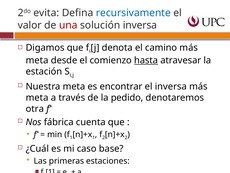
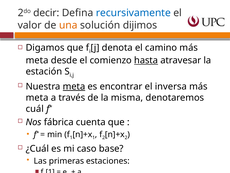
evita: evita -> decir (46, 13)
una colour: red -> orange (68, 25)
solución inversa: inversa -> dijimos (140, 25)
meta underline: none -> present (74, 86)
pedido: pedido -> misma (127, 97)
otra: otra -> cuál (35, 108)
